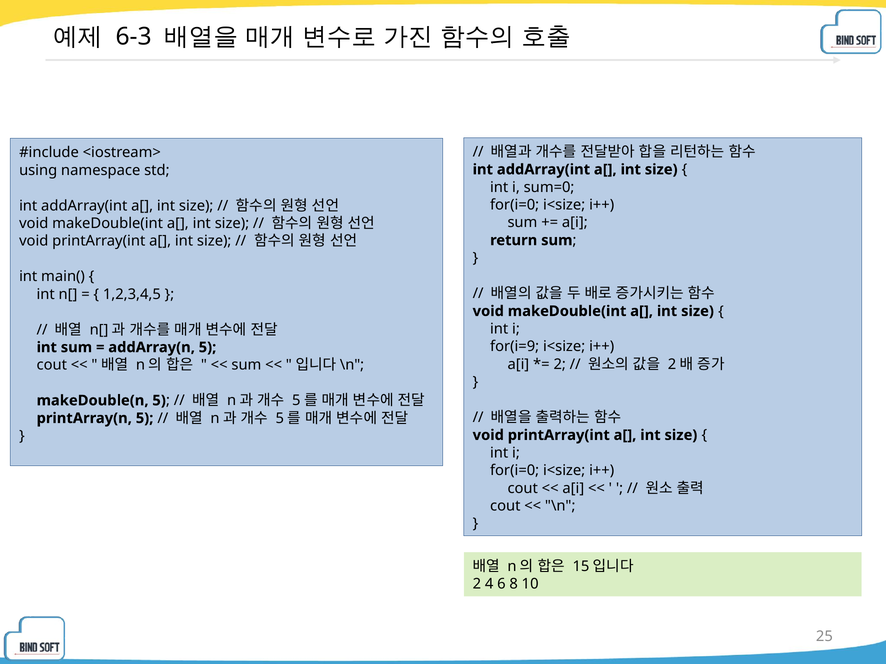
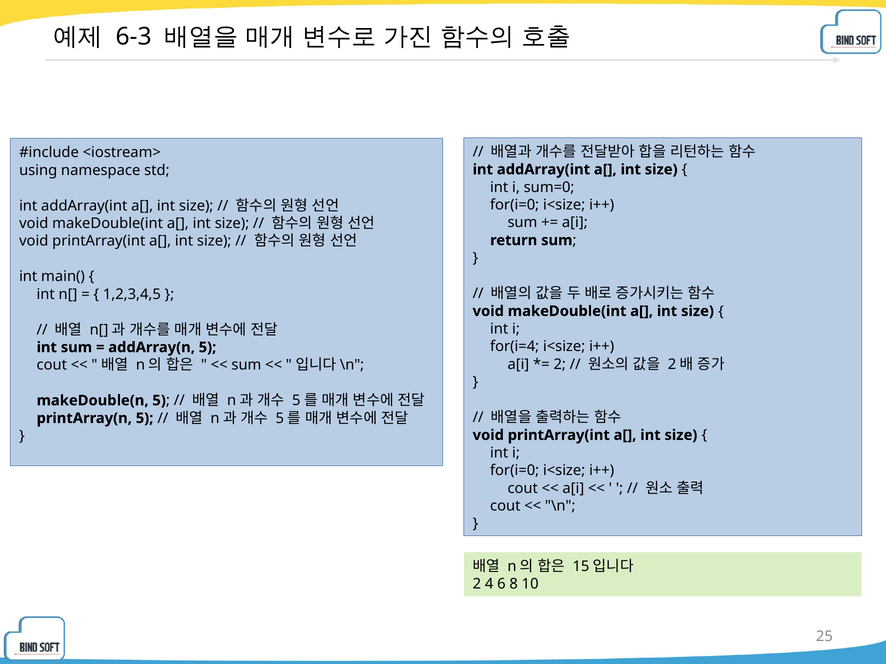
for(i=9: for(i=9 -> for(i=4 (515, 347)
